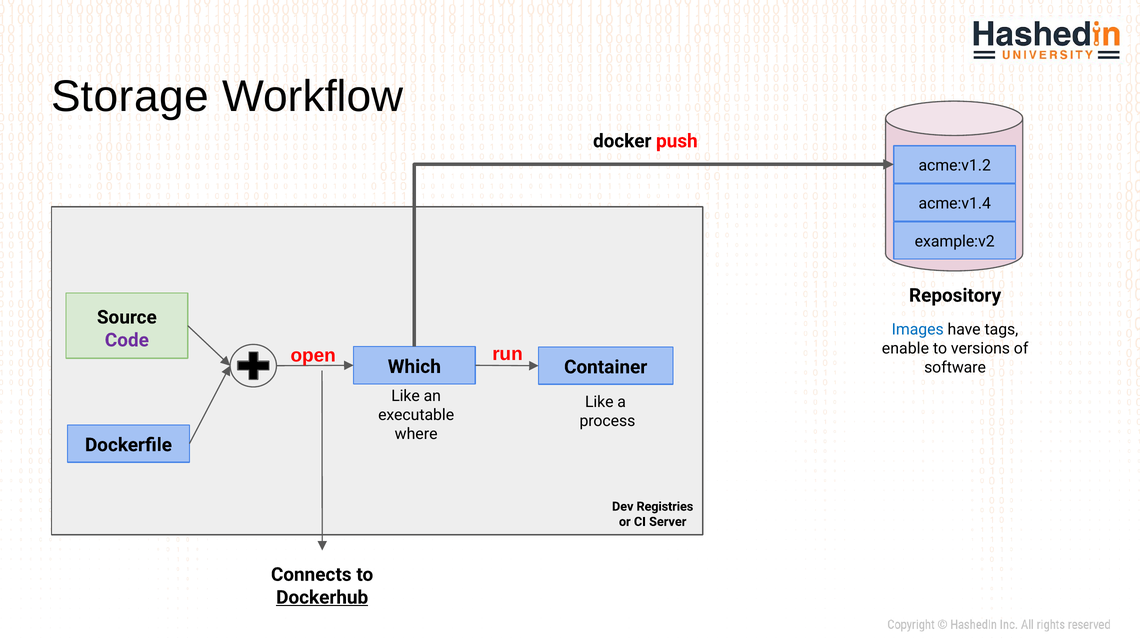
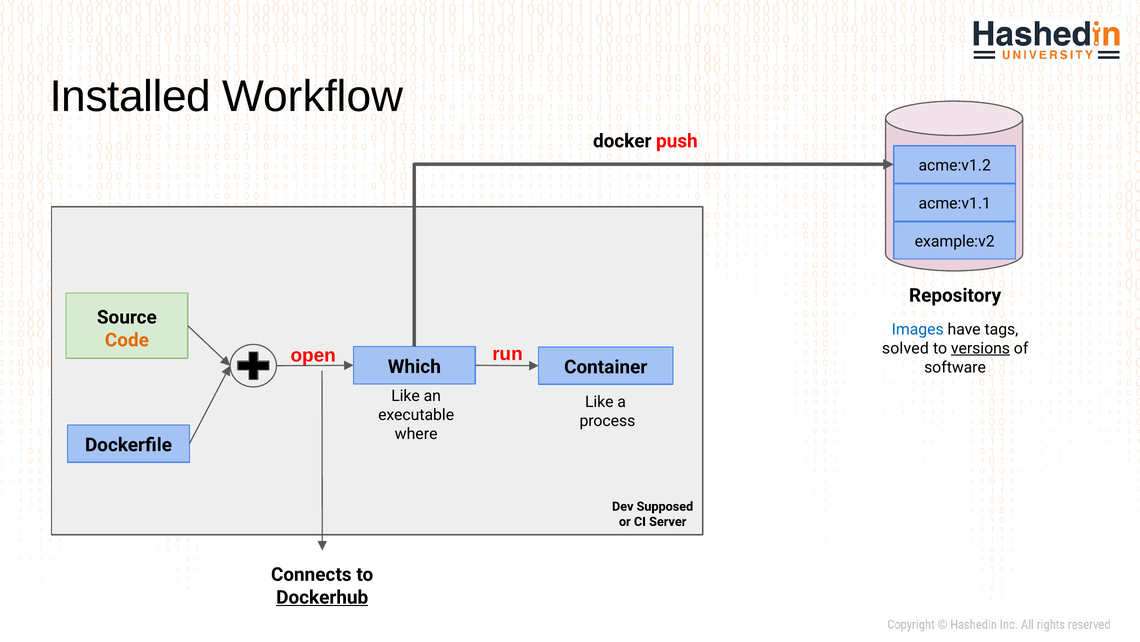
Storage: Storage -> Installed (130, 97)
acme:v1.4: acme:v1.4 -> acme:v1.1 (955, 203)
Code colour: purple -> orange (127, 340)
enable: enable -> solved (905, 348)
versions underline: none -> present (980, 348)
Registries: Registries -> Supposed (665, 506)
